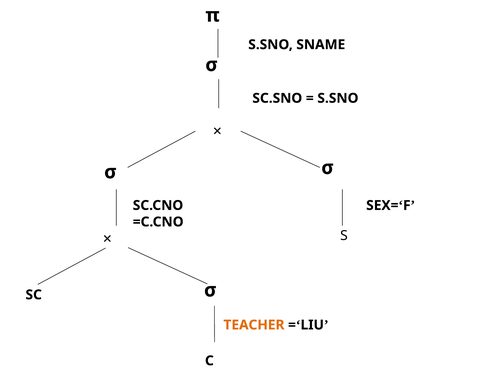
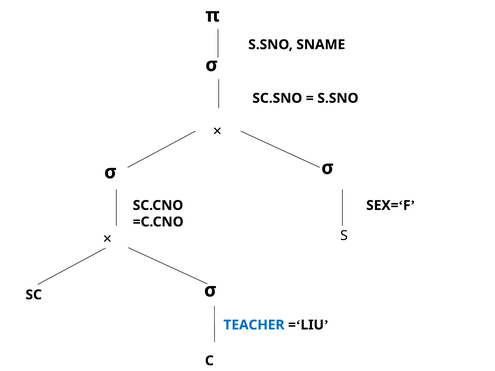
TEACHER colour: orange -> blue (254, 325)
